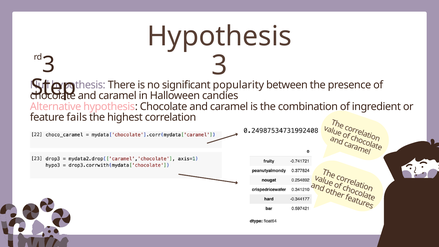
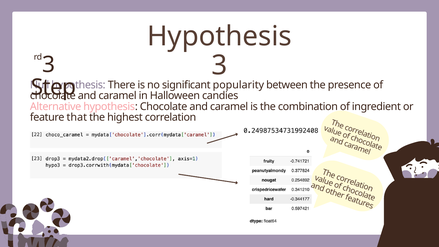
fails: fails -> that (77, 117)
